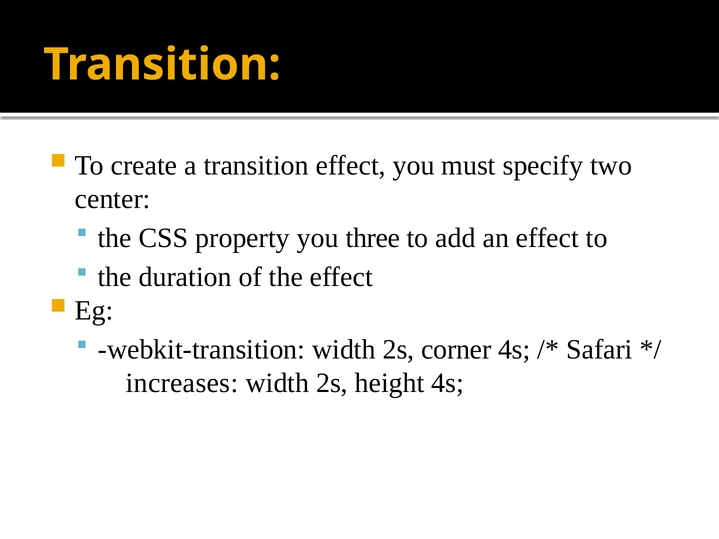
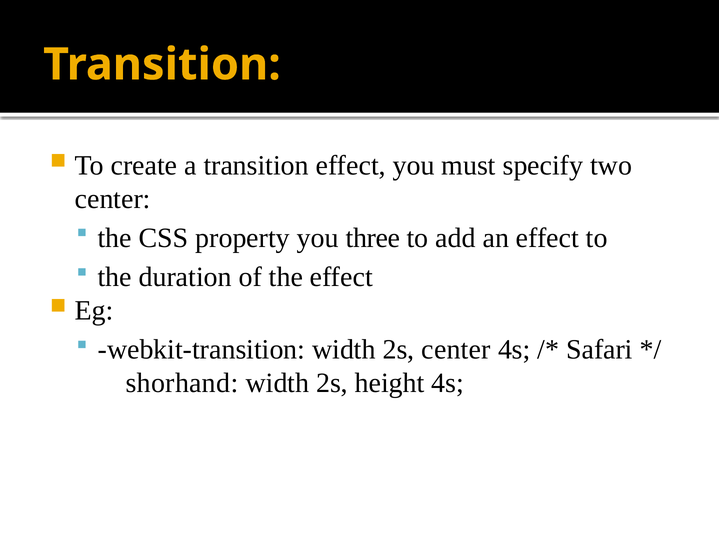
2s corner: corner -> center (456, 350)
increases: increases -> shorhand (182, 383)
